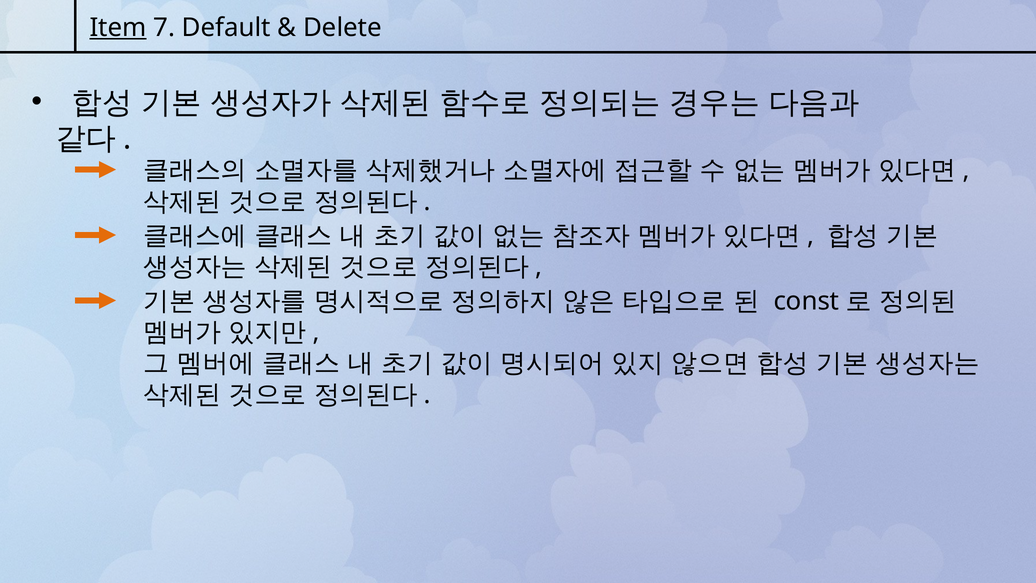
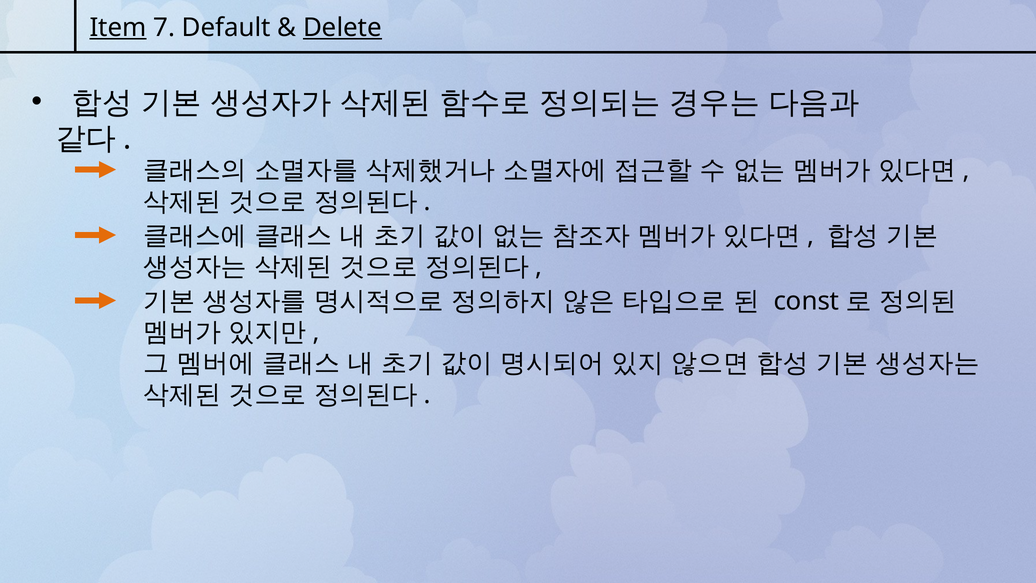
Delete underline: none -> present (342, 28)
